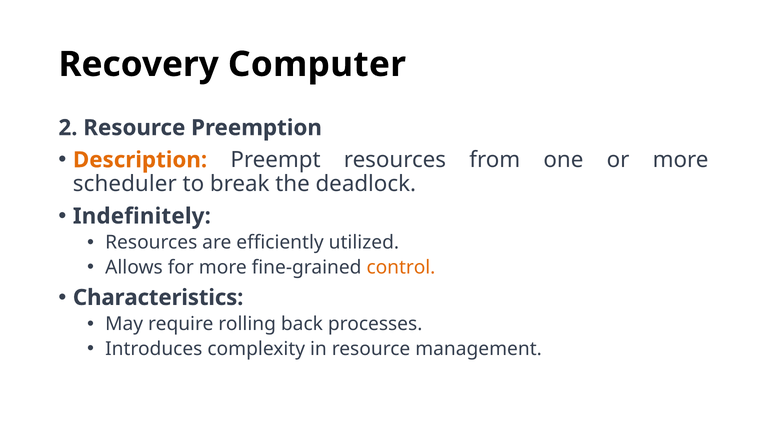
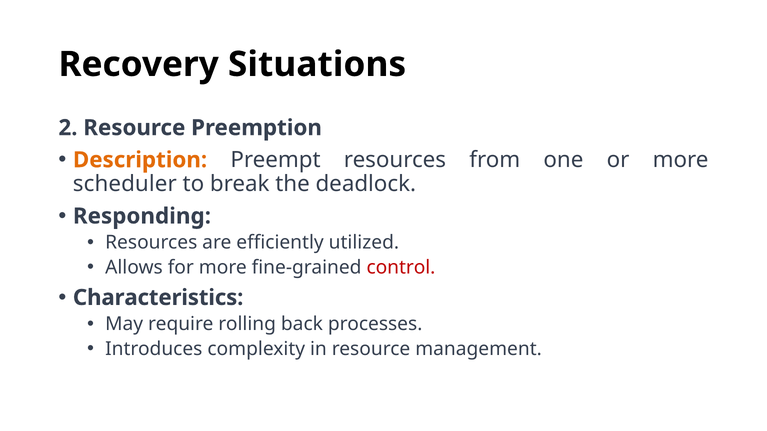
Computer: Computer -> Situations (317, 64)
Indefinitely: Indefinitely -> Responding (142, 216)
control colour: orange -> red (401, 267)
